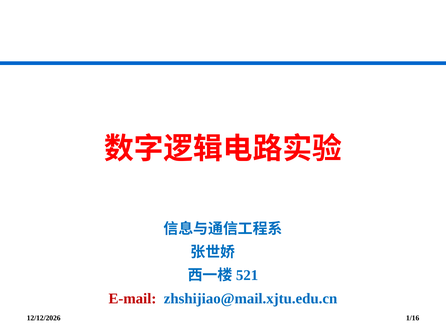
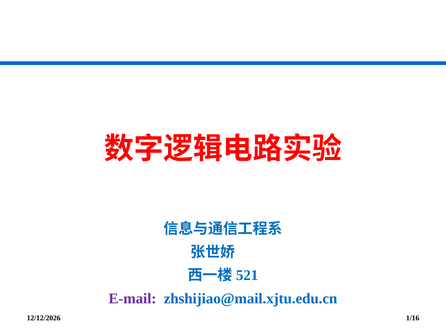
E-mail colour: red -> purple (132, 299)
